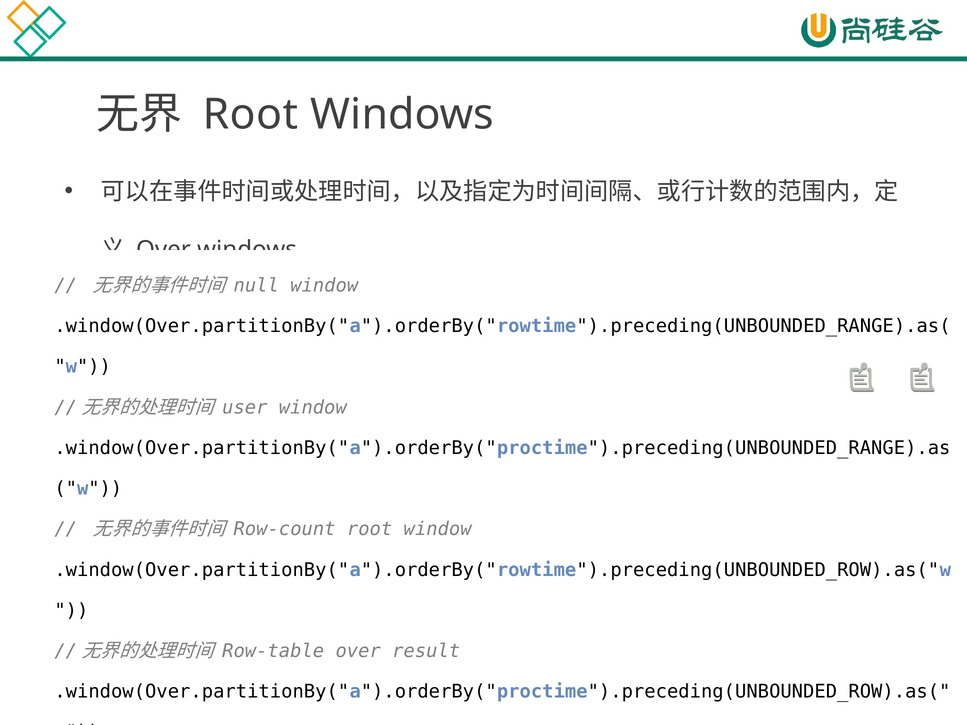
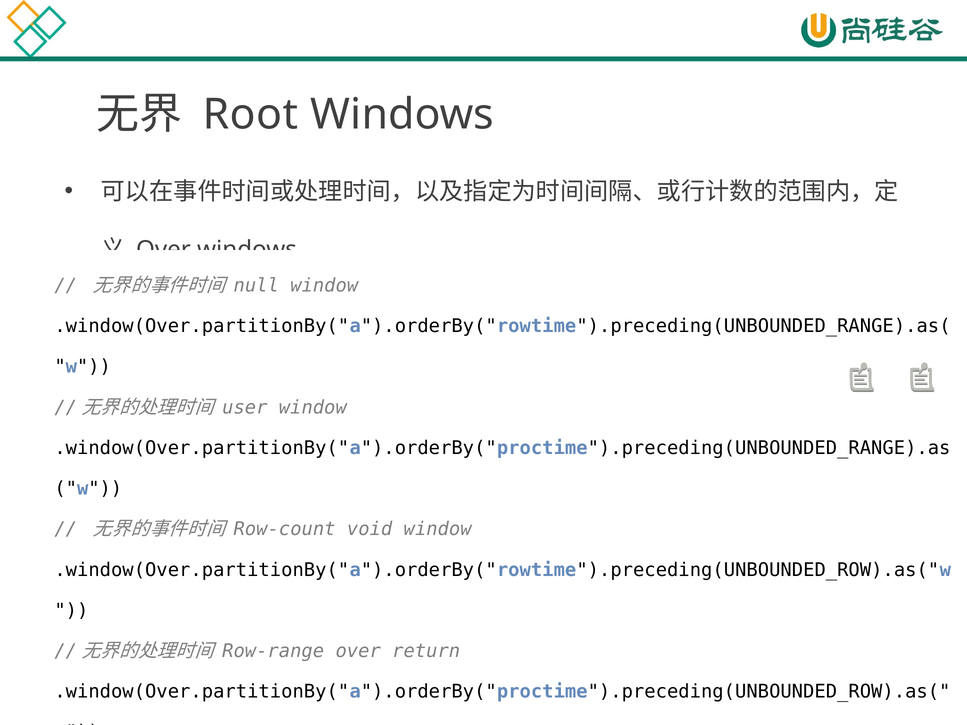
Row-count root: root -> void (370, 529)
Row-table: Row-table -> Row-range (273, 651)
result: result -> return (426, 651)
